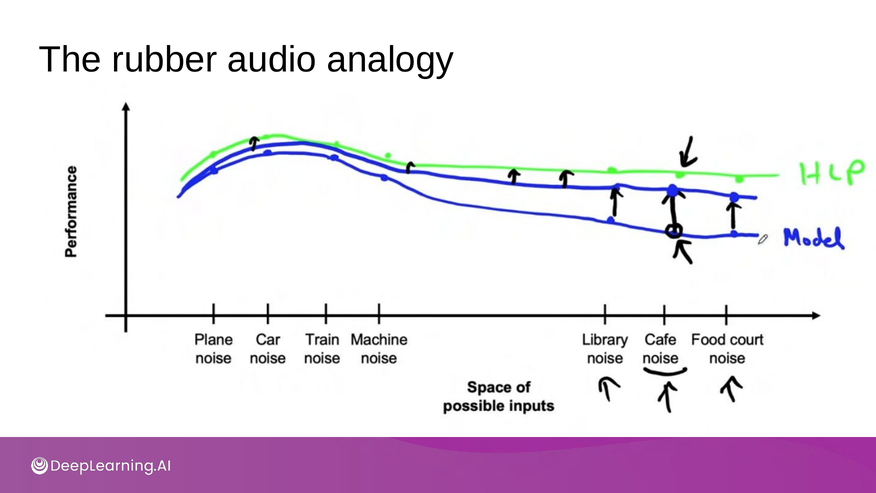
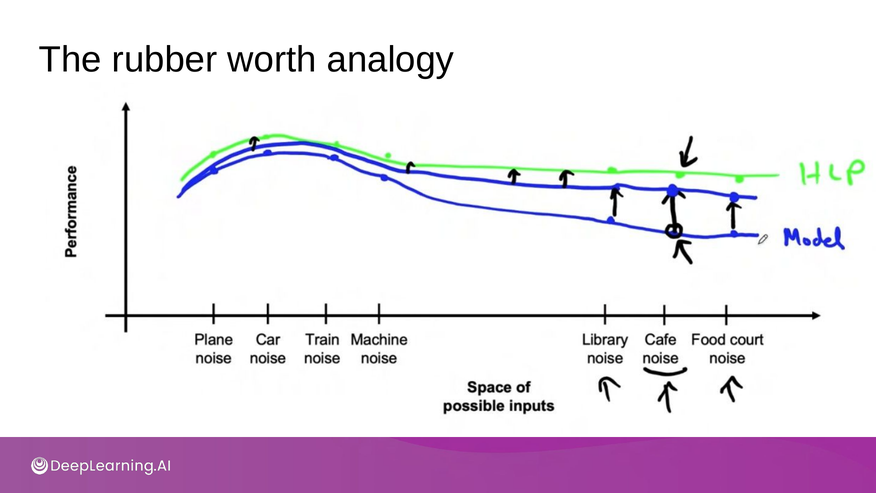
audio: audio -> worth (272, 60)
